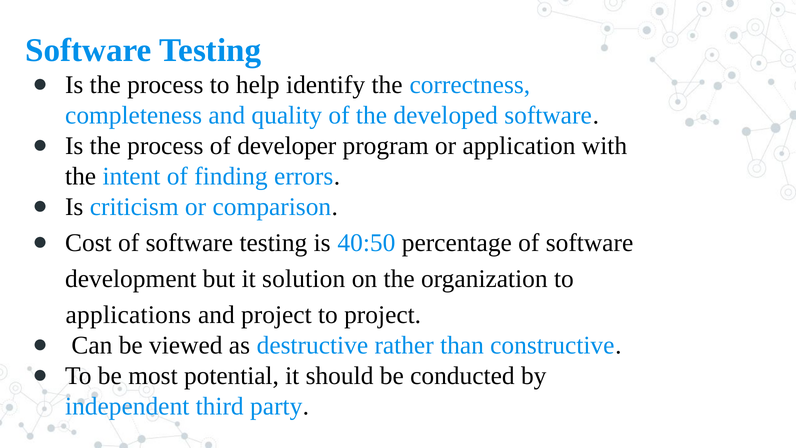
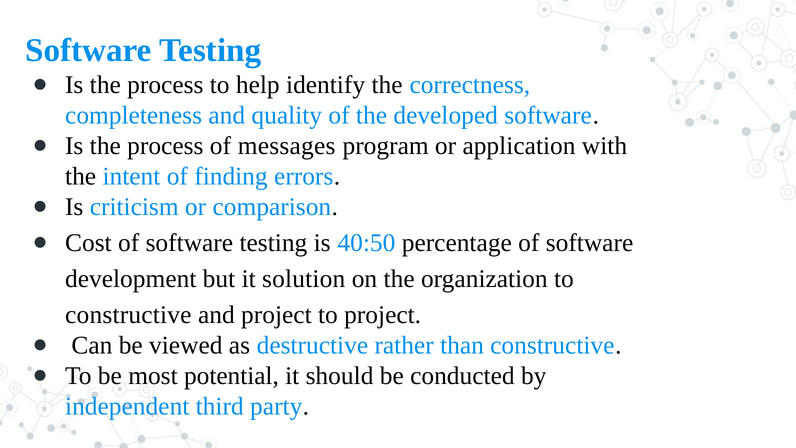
developer: developer -> messages (287, 146)
applications: applications -> constructive (128, 315)
